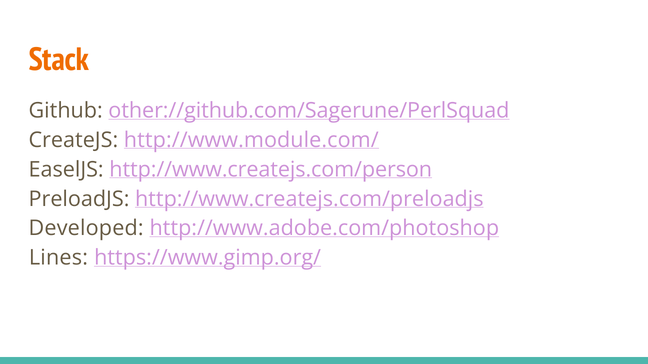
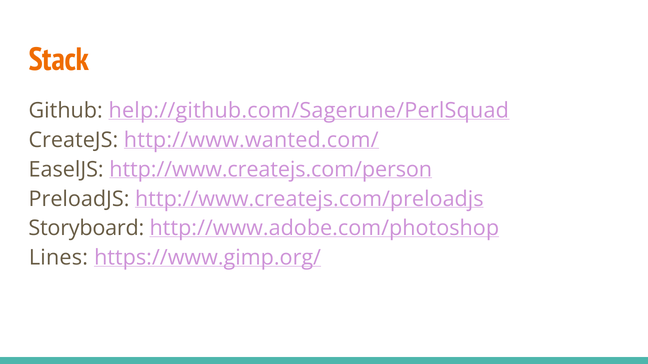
other://github.com/Sagerune/PerlSquad: other://github.com/Sagerune/PerlSquad -> help://github.com/Sagerune/PerlSquad (309, 111)
http://www.module.com/: http://www.module.com/ -> http://www.wanted.com/ (251, 140)
Developed: Developed -> Storyboard (86, 229)
